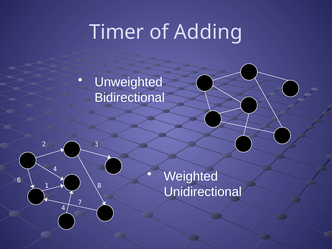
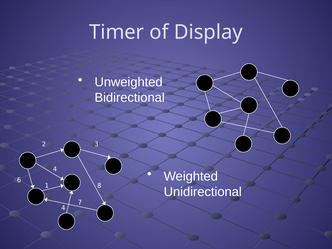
Adding: Adding -> Display (208, 32)
